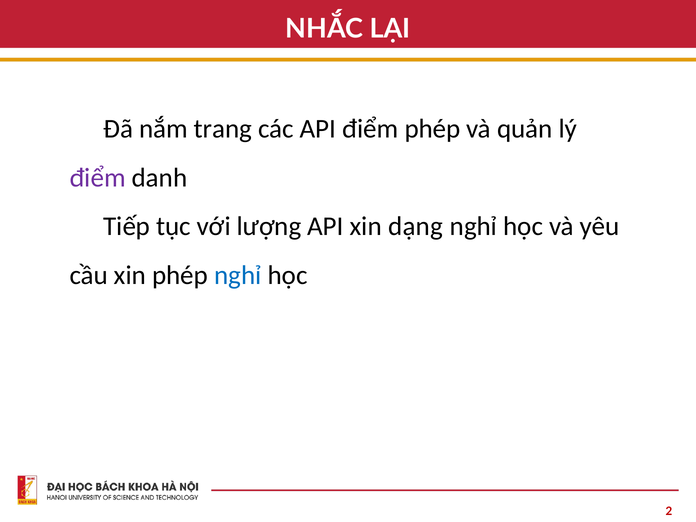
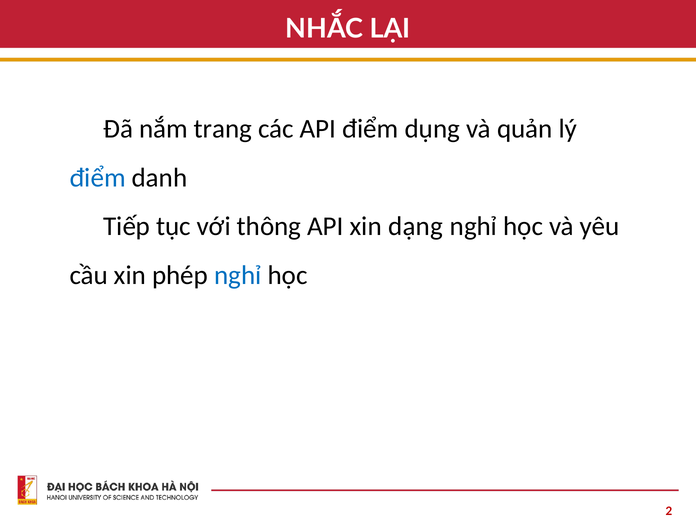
điểm phép: phép -> dụng (432, 129)
điểm colour: purple -> blue (98, 178)
lượng: lượng -> thông (269, 226)
